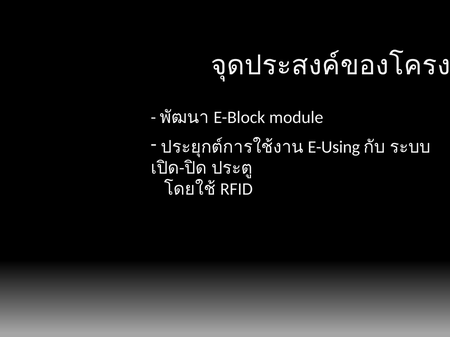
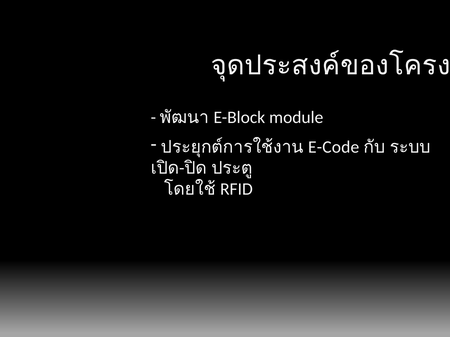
E-Using: E-Using -> E-Code (334, 147)
